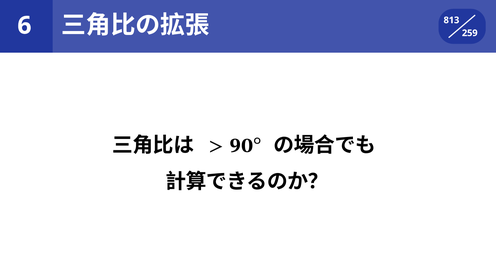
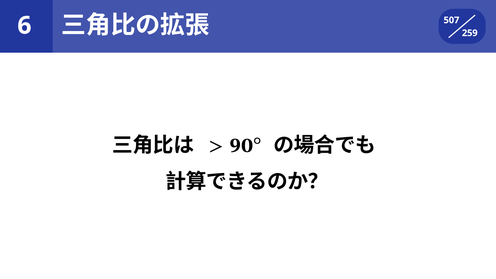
813: 813 -> 507 (451, 20)
